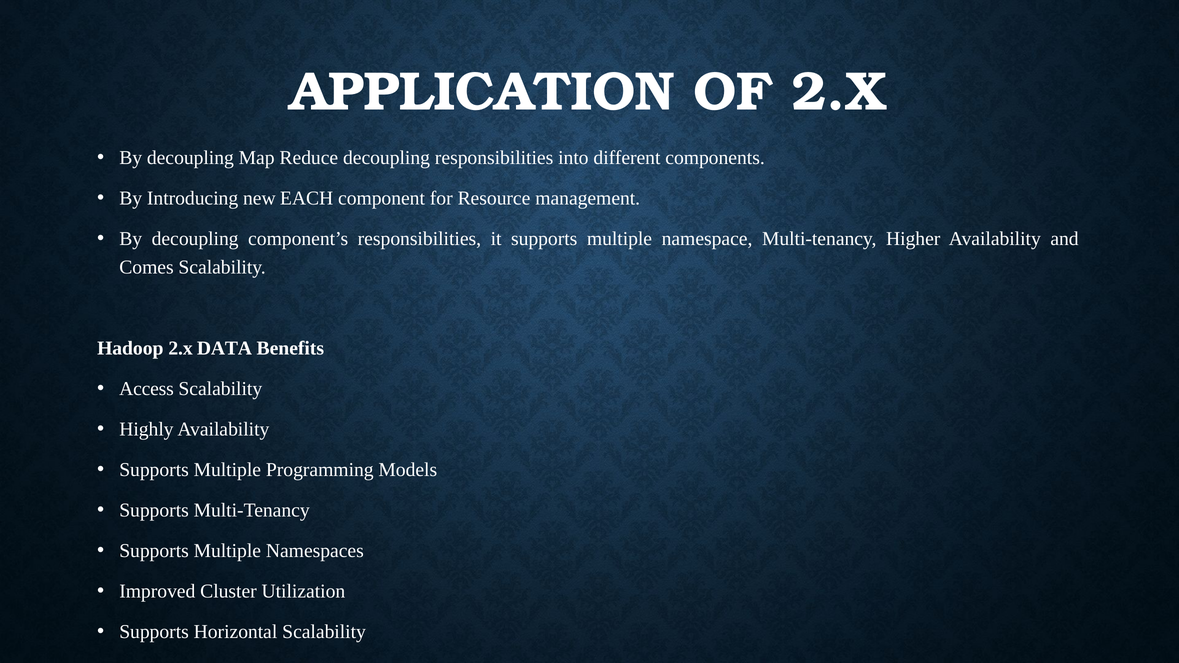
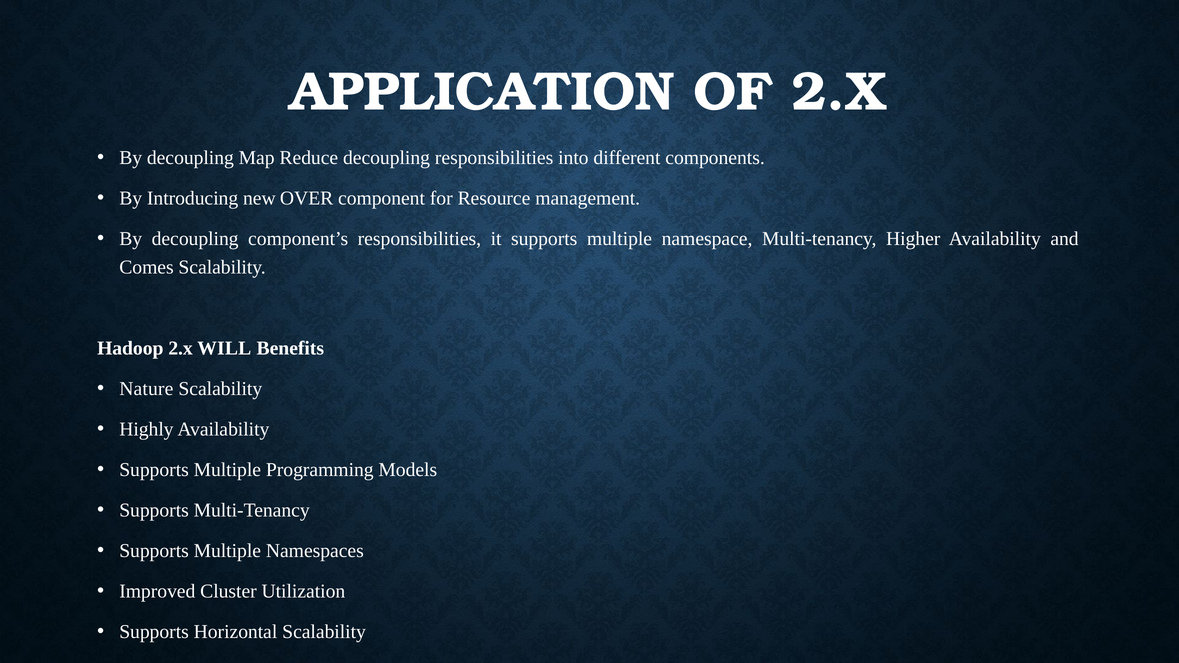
EACH: EACH -> OVER (307, 198)
DATA: DATA -> WILL (224, 348)
Access: Access -> Nature (146, 389)
